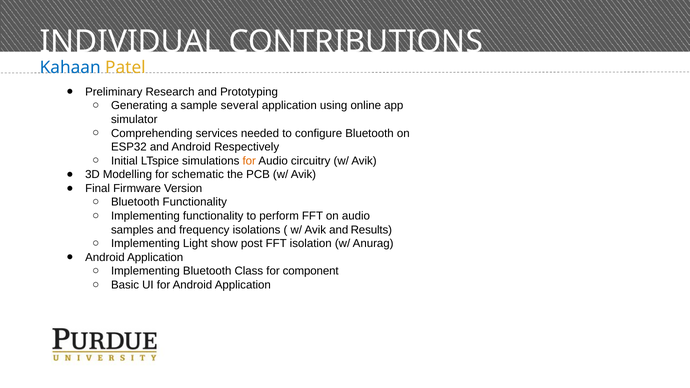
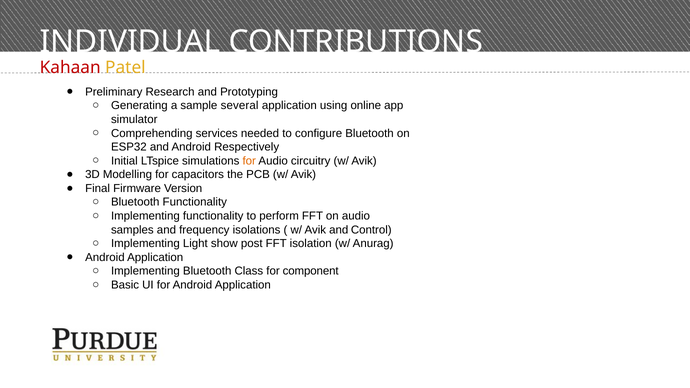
Kahaan colour: blue -> red (70, 67)
schematic: schematic -> capacitors (198, 175)
Results: Results -> Control (371, 230)
